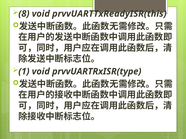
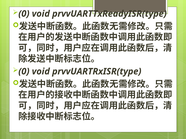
8: 8 -> 0 (24, 14)
prvvUARTTxReadyISR(this: prvvUARTTxReadyISR(this -> prvvUARTTxReadyISR(type (109, 14)
1: 1 -> 0 (24, 72)
